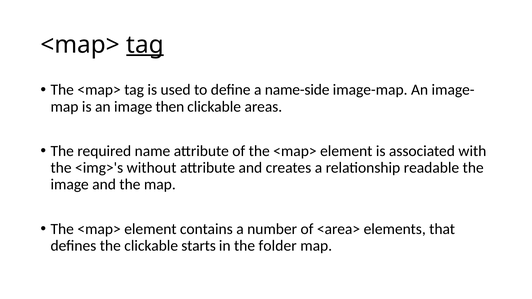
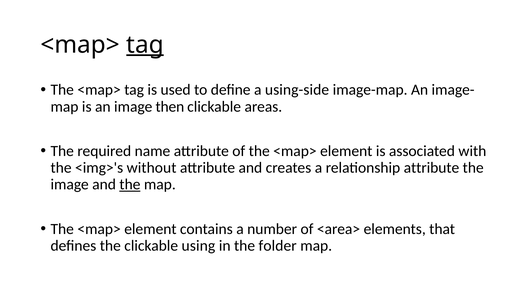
name-side: name-side -> using-side (297, 90)
relationship readable: readable -> attribute (431, 168)
the underline: none -> present (130, 185)
starts: starts -> using (198, 246)
